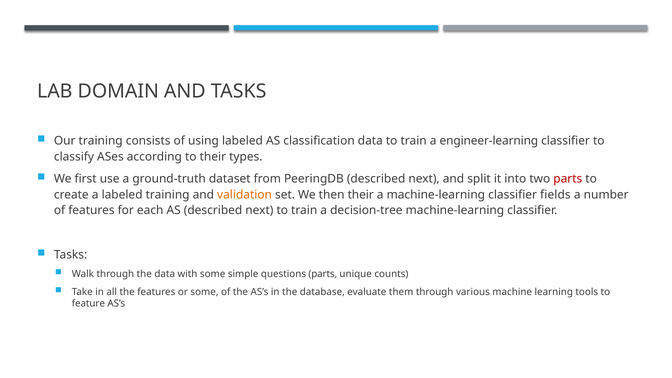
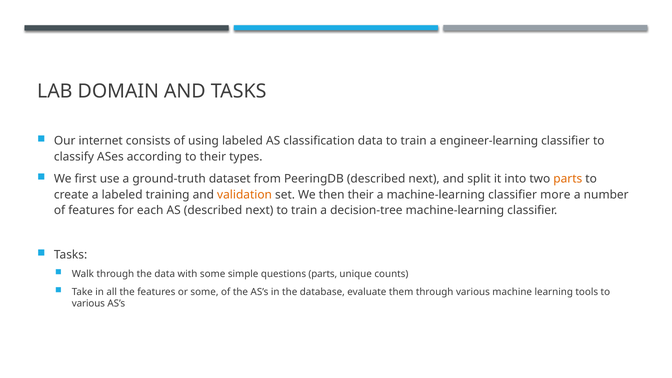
Our training: training -> internet (101, 141)
parts colour: red -> orange (568, 179)
fields: fields -> more (555, 195)
feature: feature -> various (88, 304)
